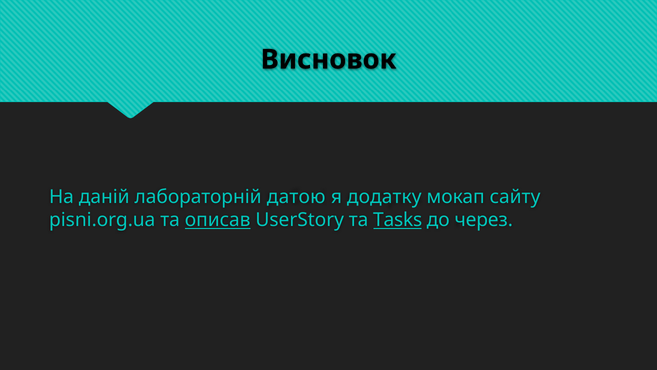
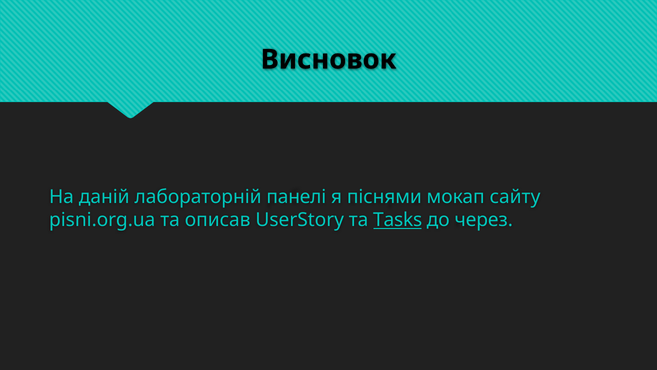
датою: датою -> панелі (296, 197)
додатку: додатку -> піснями (384, 197)
описав underline: present -> none (218, 220)
